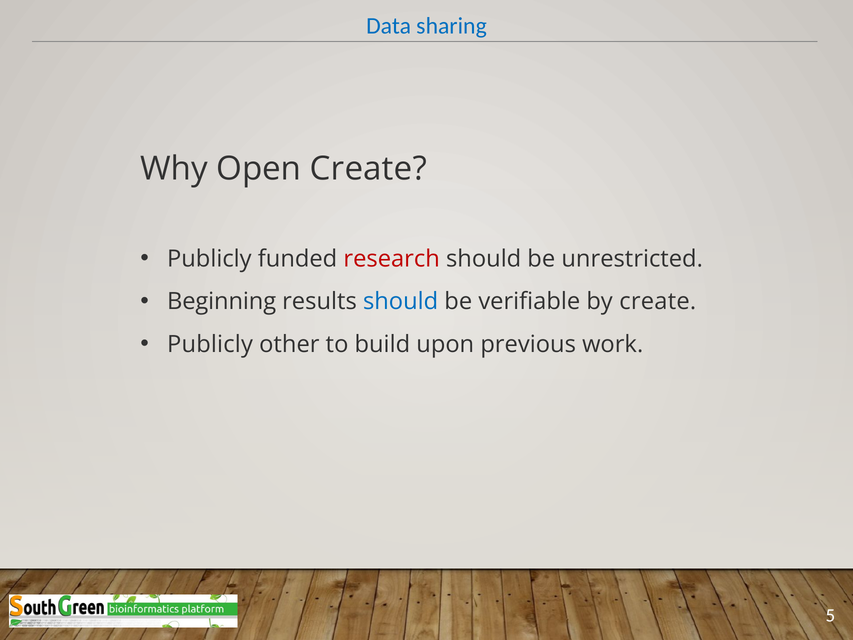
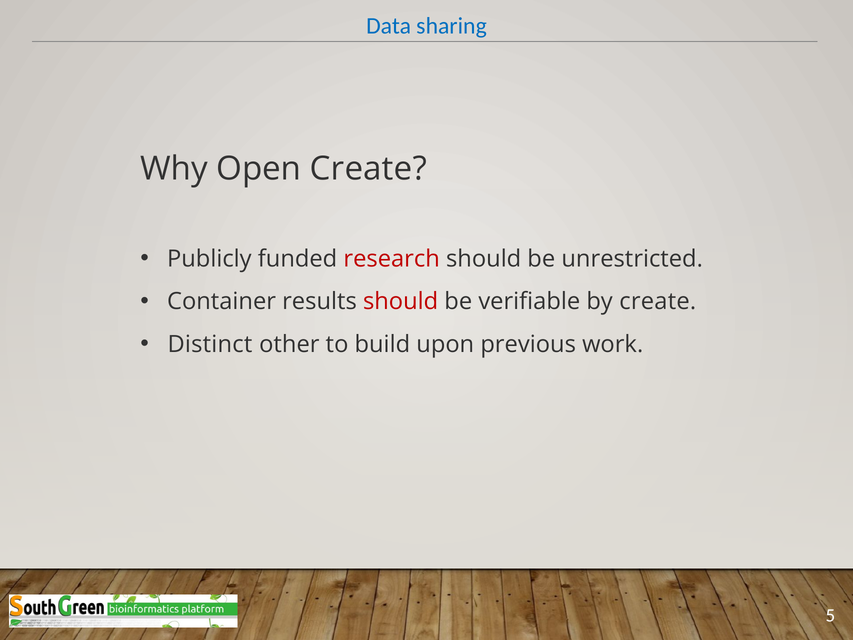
Beginning: Beginning -> Container (222, 302)
should colour: blue -> red (401, 302)
Publicly: Publicly -> Distinct (210, 344)
